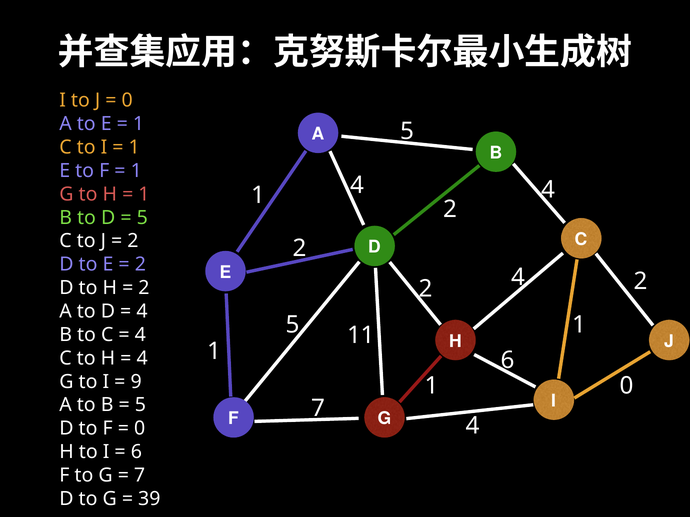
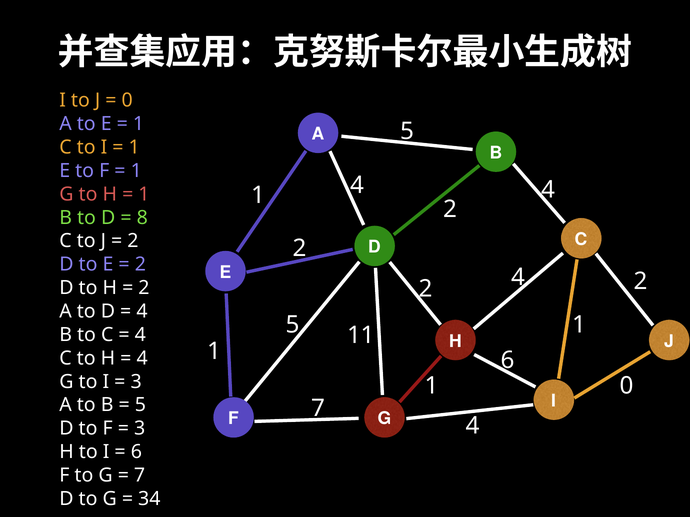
5: 5 -> 8 (142, 218)
9: 9 -> 3 (136, 382)
0: 0 -> 3 (140, 429)
39: 39 -> 34 (149, 499)
